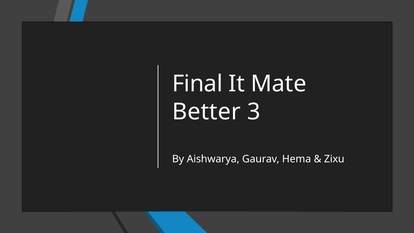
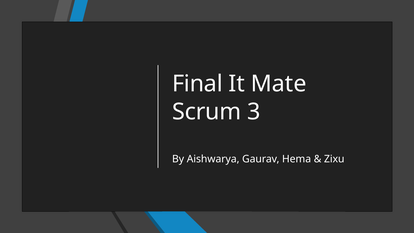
Better: Better -> Scrum (207, 112)
